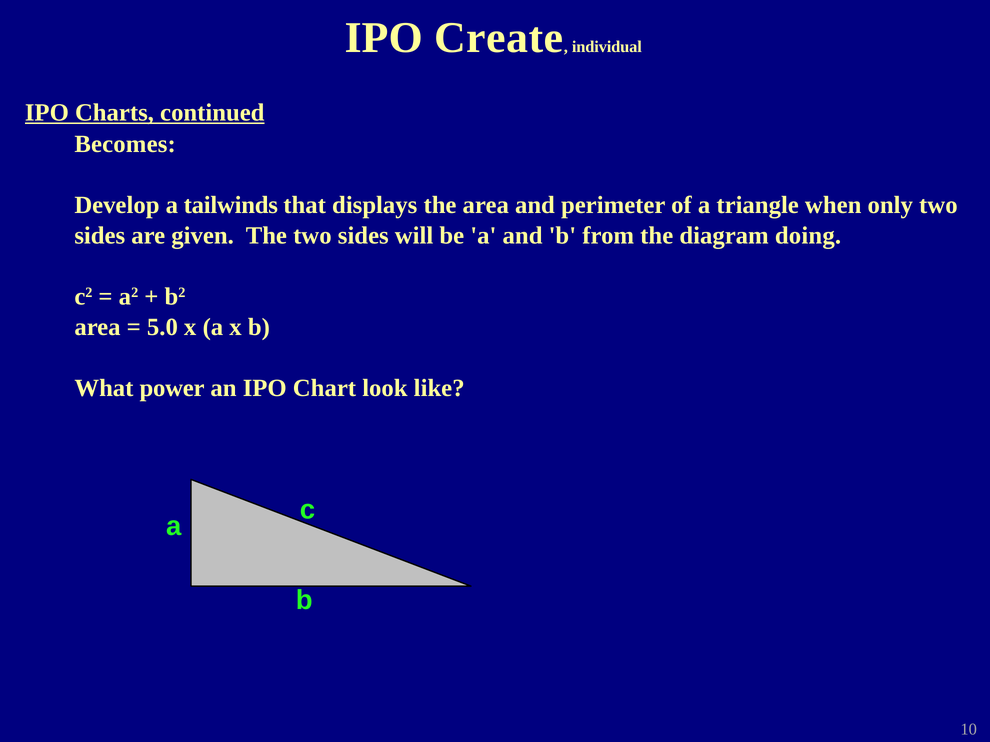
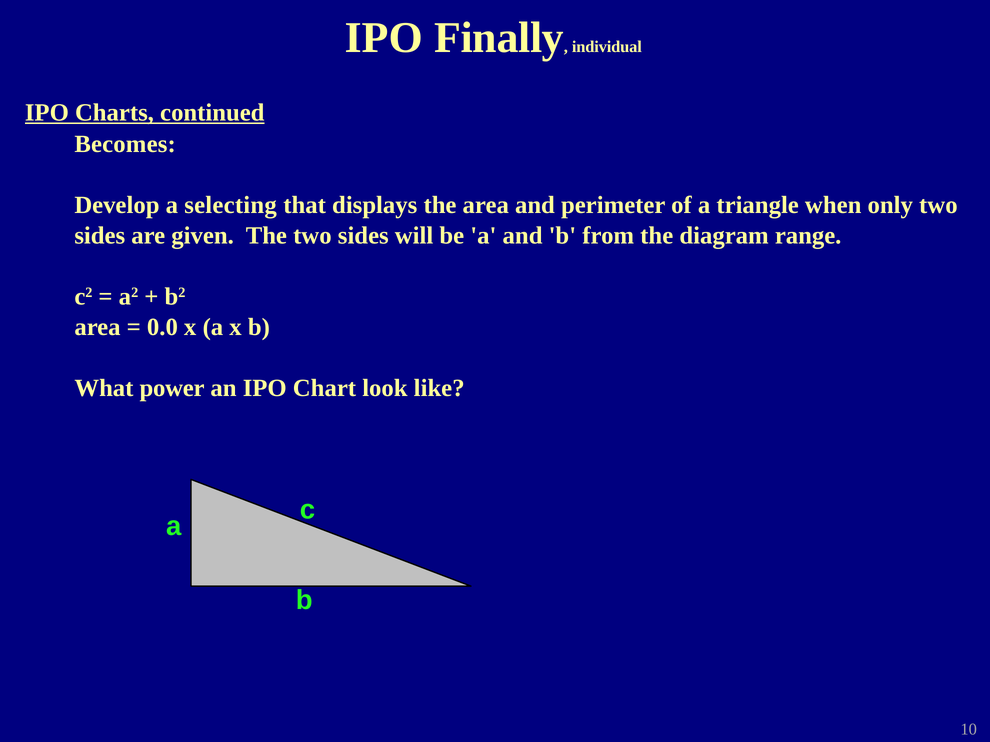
Create: Create -> Finally (499, 38)
tailwinds: tailwinds -> selecting (231, 205)
doing: doing -> range (808, 236)
5.0: 5.0 -> 0.0 (162, 327)
